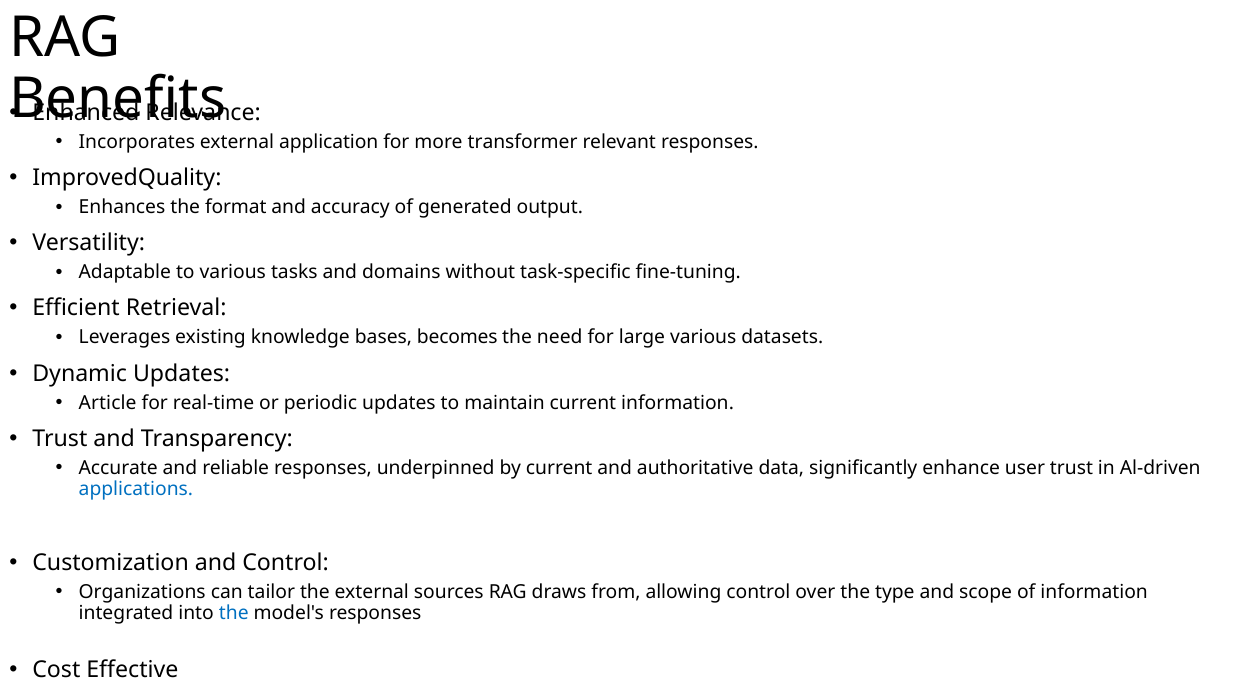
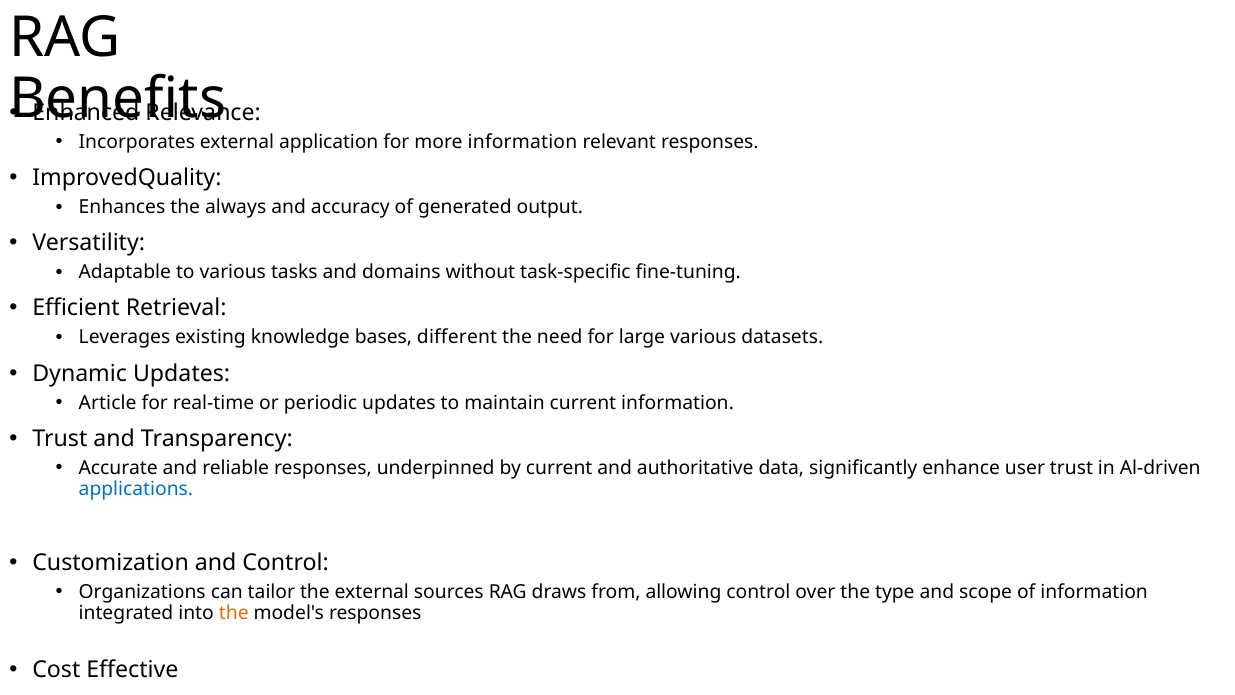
more transformer: transformer -> information (522, 142)
format: format -> always (236, 207)
becomes: becomes -> different (457, 337)
the colour: blue -> orange (234, 613)
